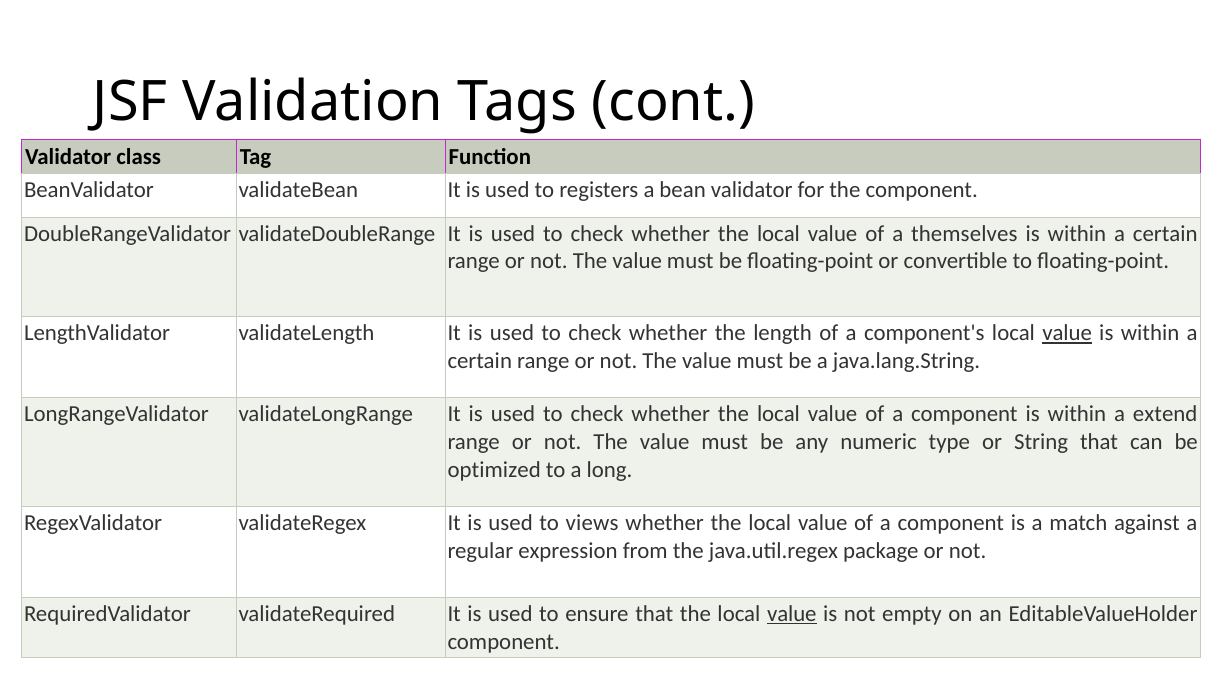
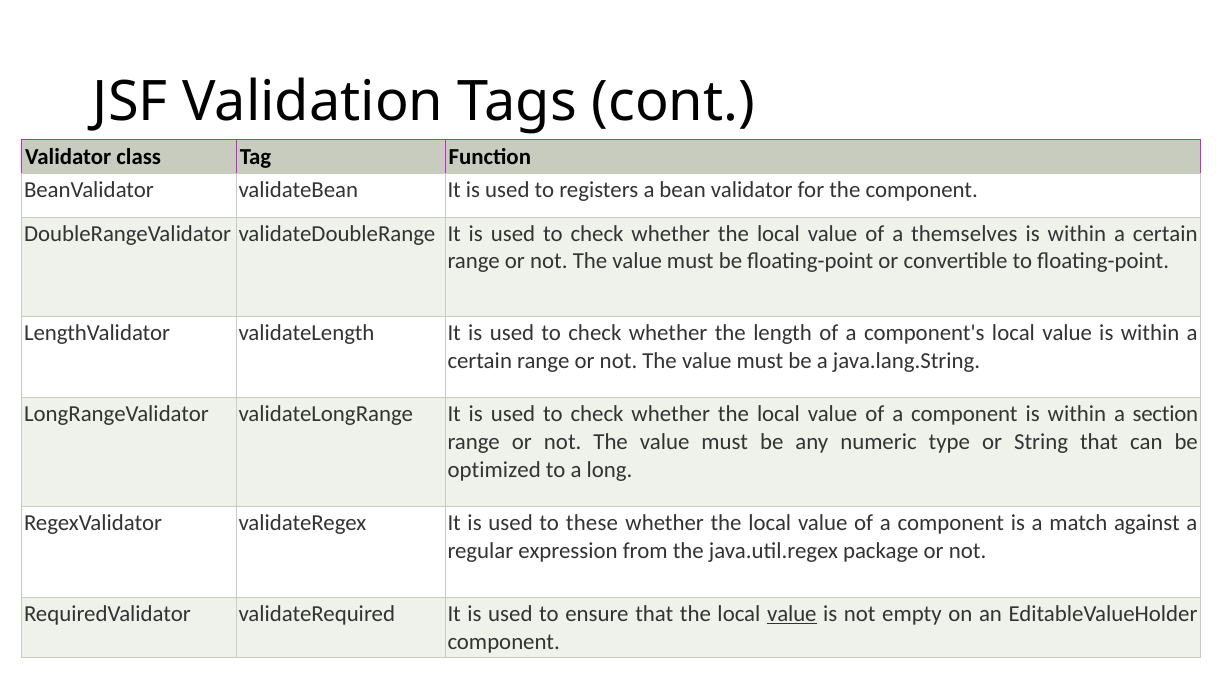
value underline: present -> none (1067, 333)
extend: extend -> section (1165, 414)
views: views -> these (592, 523)
